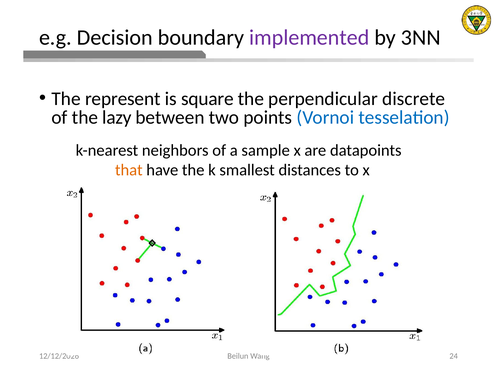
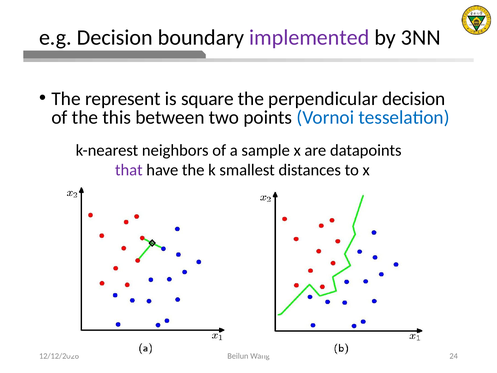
perpendicular discrete: discrete -> decision (414, 99)
lazy: lazy -> this (117, 117)
that colour: orange -> purple (129, 170)
